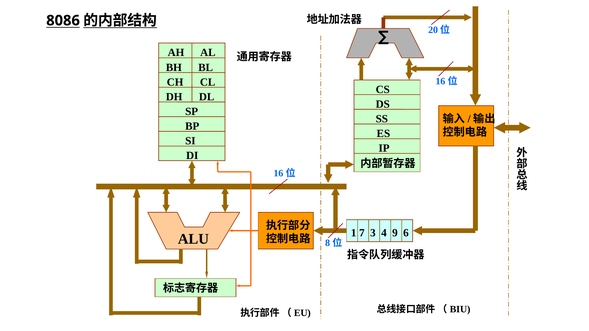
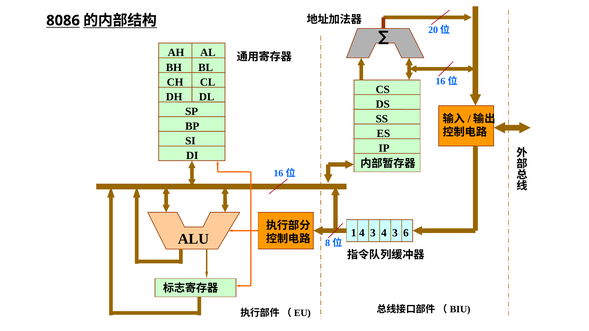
1 7: 7 -> 4 (362, 233)
3 4 9: 9 -> 3 (395, 233)
